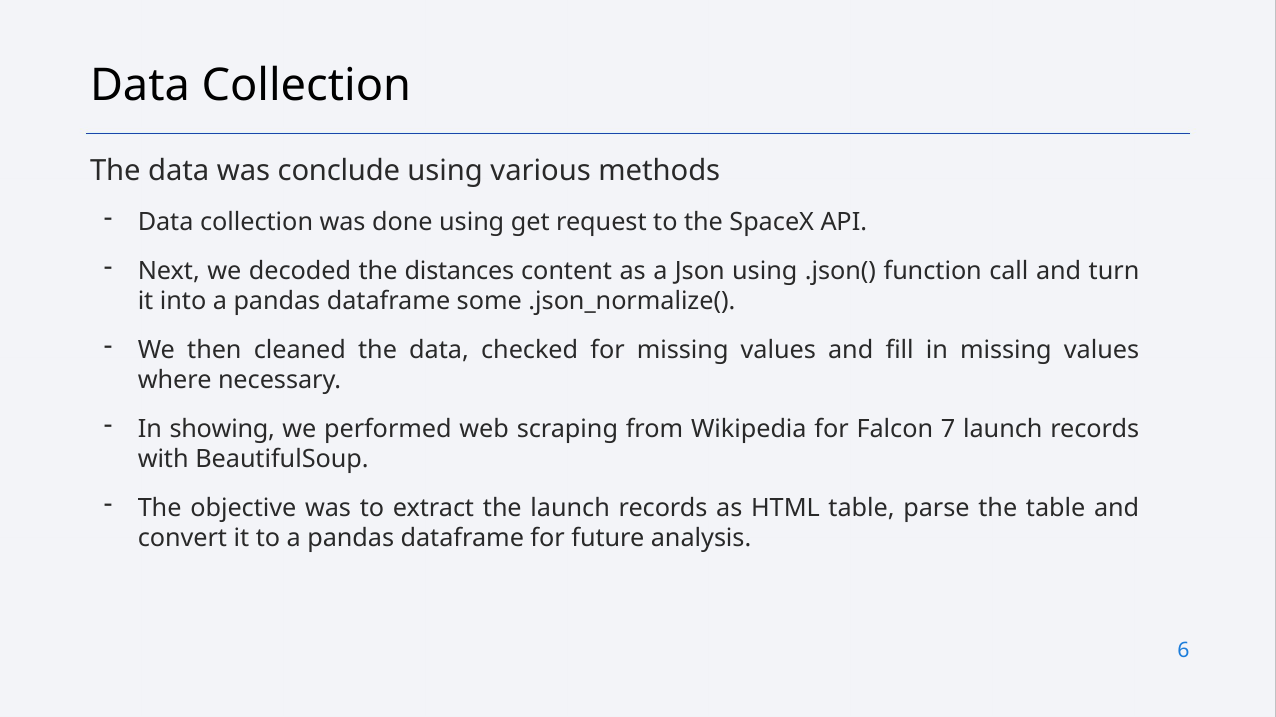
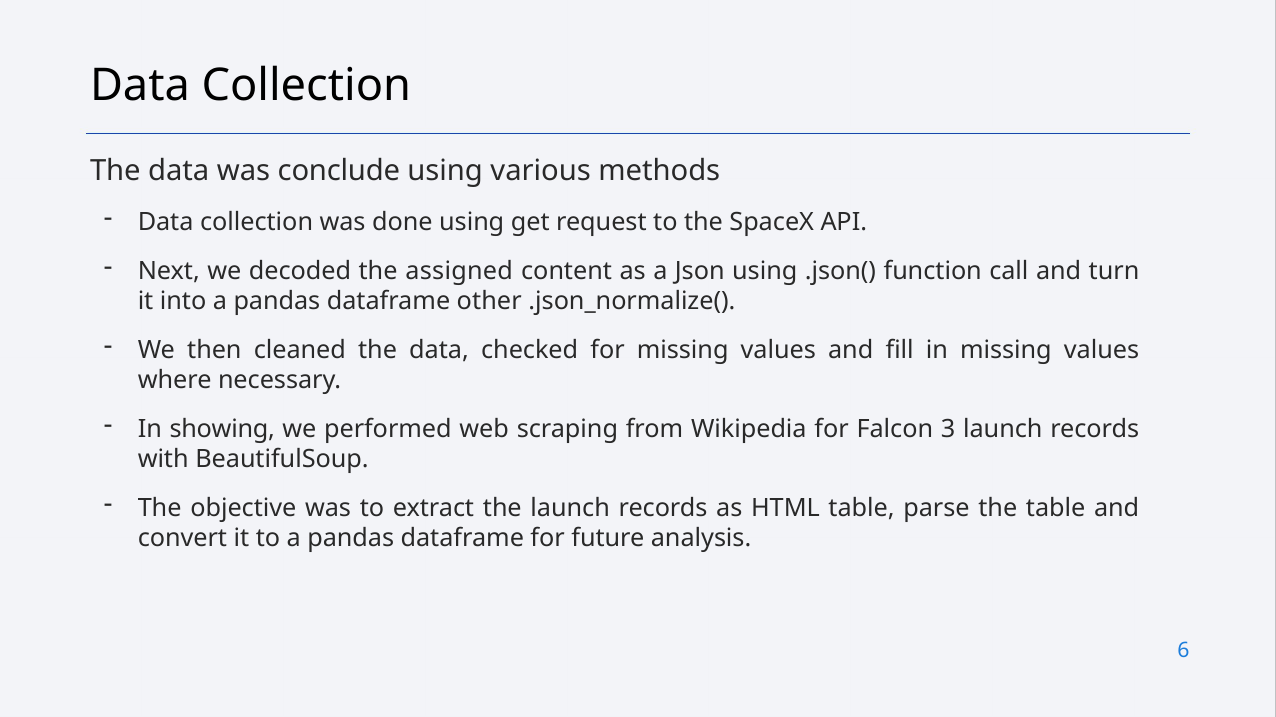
distances: distances -> assigned (459, 271)
some: some -> other (489, 301)
7: 7 -> 3 (948, 429)
